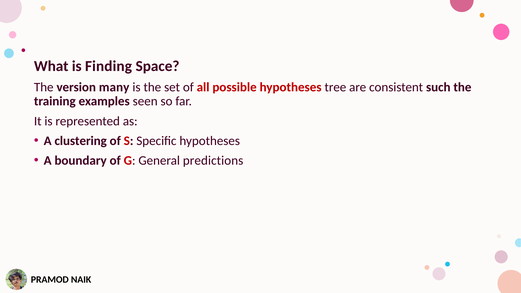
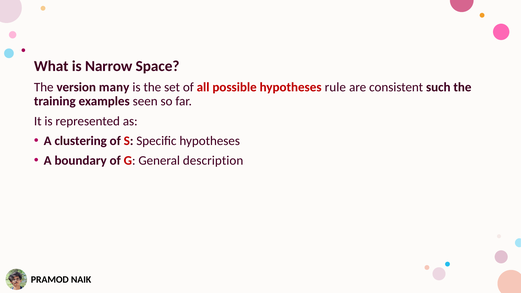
Finding: Finding -> Narrow (109, 66)
tree: tree -> rule (335, 87)
predictions: predictions -> description (213, 161)
